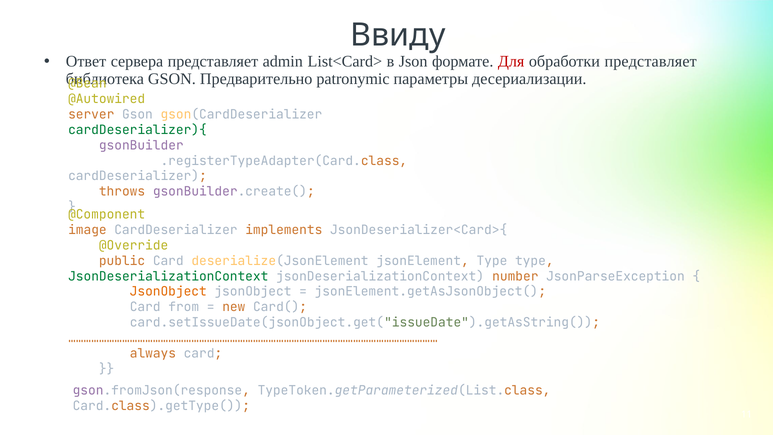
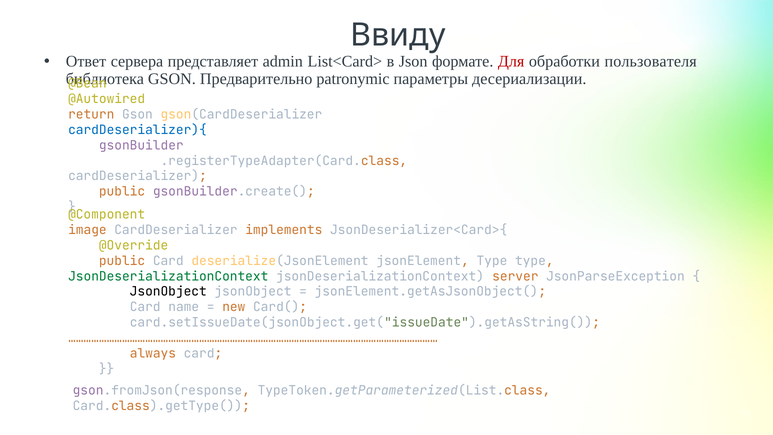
обработки представляет: представляет -> пользователя (651, 62)
server: server -> return (91, 114)
cardDeserializer){ colour: green -> blue (137, 130)
throws: throws -> public (122, 192)
number: number -> server (515, 276)
JsonObject colour: orange -> black (168, 292)
from: from -> name (184, 307)
